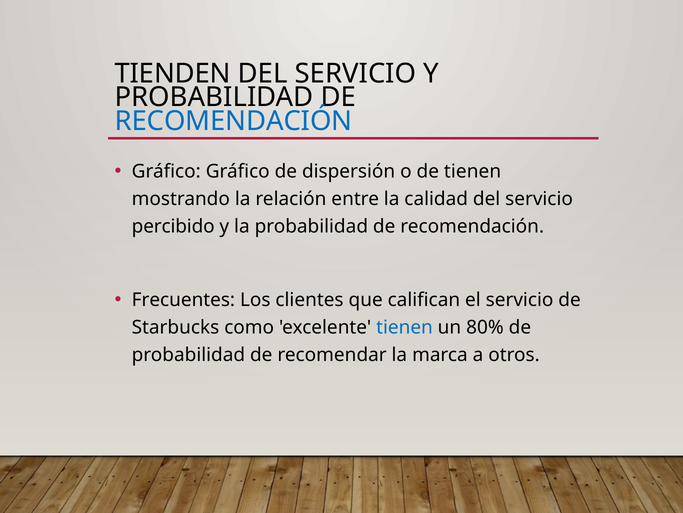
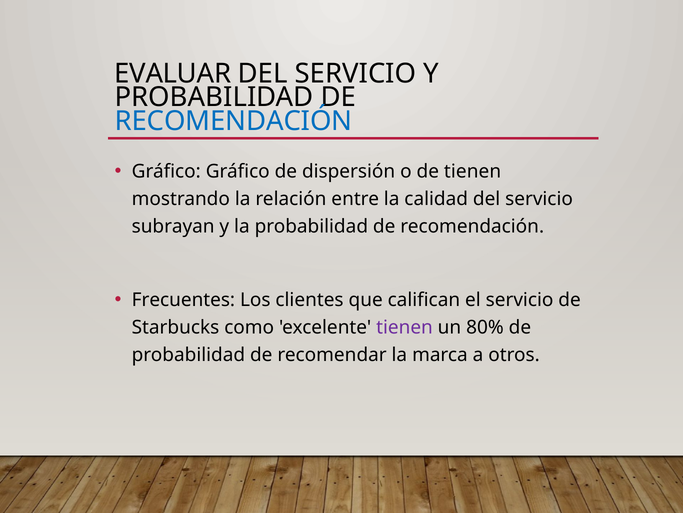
TIENDEN: TIENDEN -> EVALUAR (173, 73)
percibido: percibido -> subrayan (173, 226)
tienen colour: blue -> purple (404, 327)
